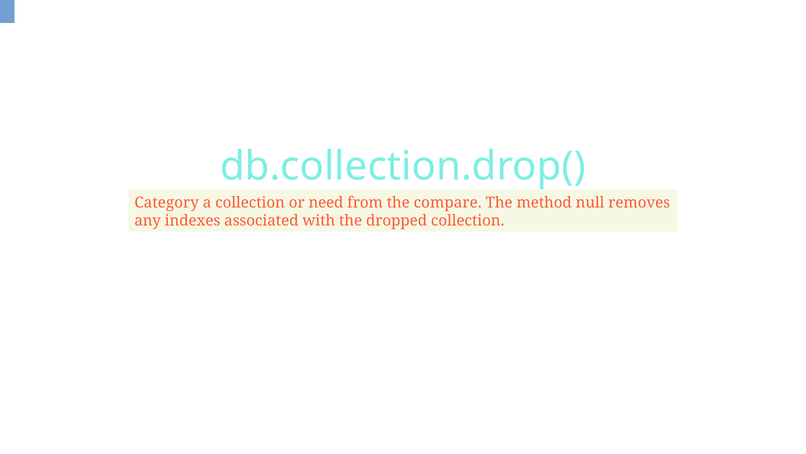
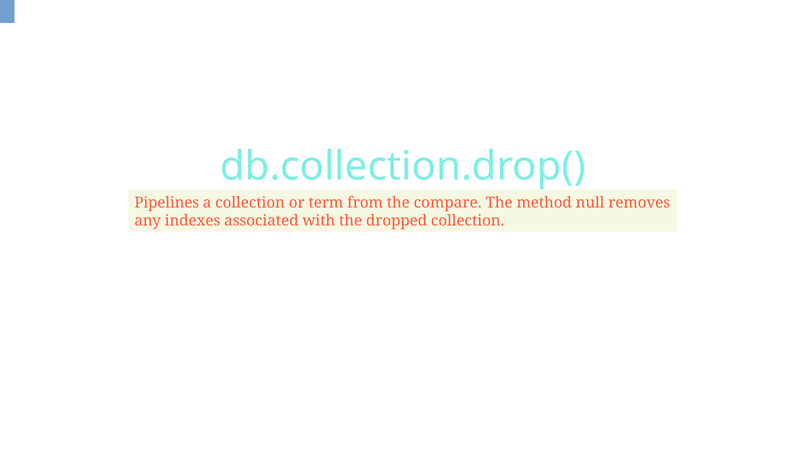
Category: Category -> Pipelines (167, 202)
need: need -> term (326, 202)
